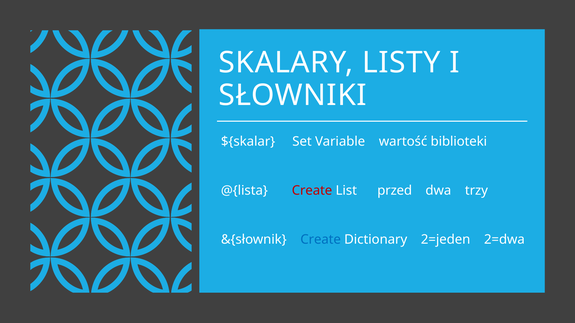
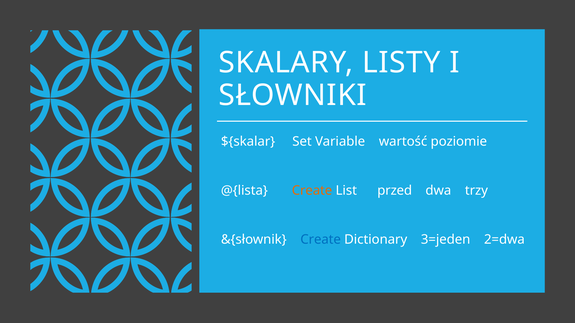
biblioteki: biblioteki -> poziomie (459, 142)
Create colour: red -> orange (312, 191)
2=jeden: 2=jeden -> 3=jeden (446, 240)
